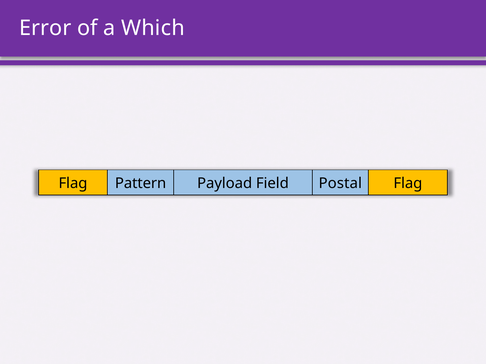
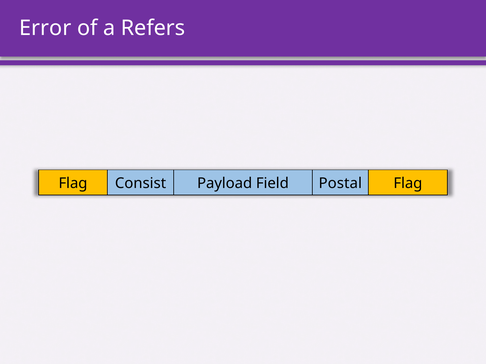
Which: Which -> Refers (153, 28)
Pattern: Pattern -> Consist (141, 184)
